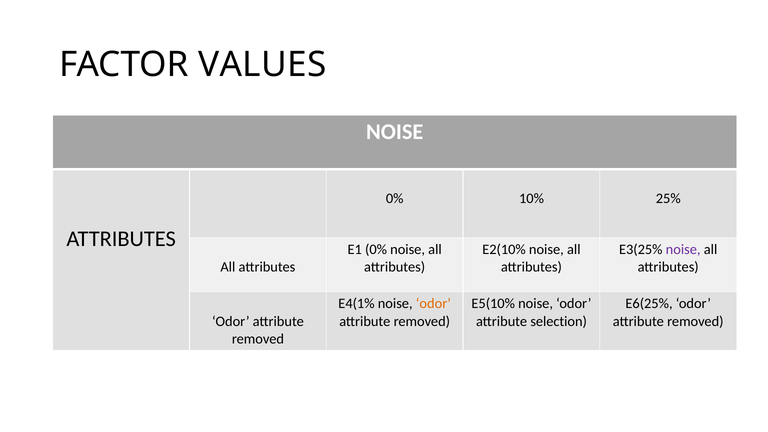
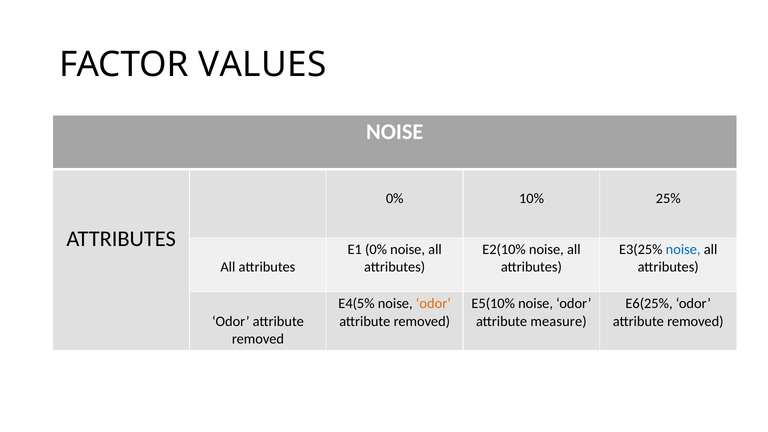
noise colour: purple -> blue (683, 250)
E4(1%: E4(1% -> E4(5% (356, 304)
selection: selection -> measure (559, 321)
